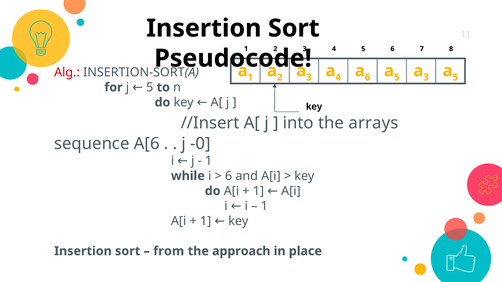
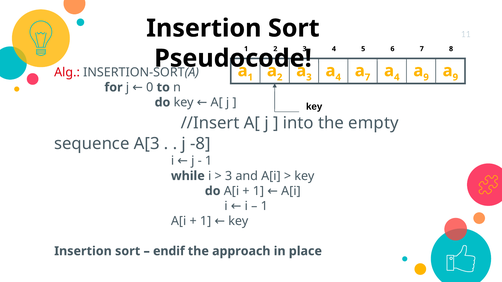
6: 6 -> 7 (367, 77)
5: 5 -> 4 (397, 77)
3: 3 -> 9 (426, 77)
5: 5 -> 9 (455, 77)
j 5: 5 -> 0 (150, 87)
arrays: arrays -> empty (374, 123)
A[6: A[6 -> A[3 (147, 144)
-0: -0 -> -8 (201, 144)
6: 6 -> 3 (229, 176)
from: from -> endif (169, 251)
